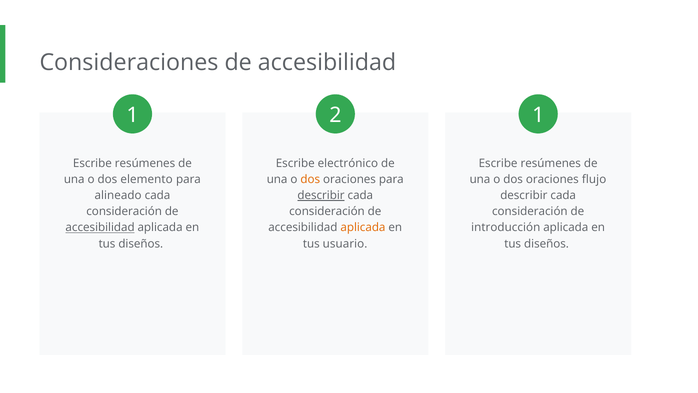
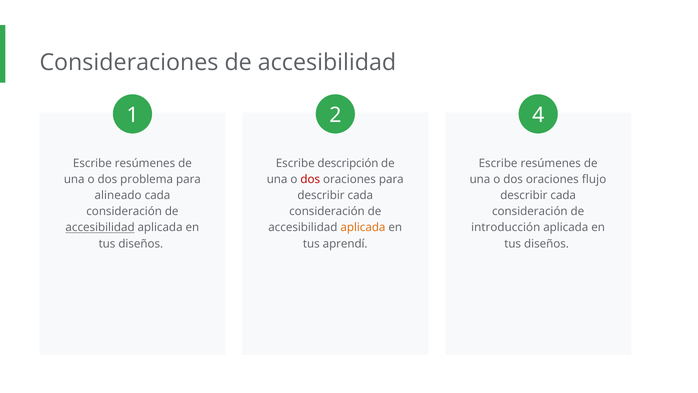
2 1: 1 -> 4 (538, 115)
electrónico: electrónico -> descripción (348, 163)
elemento: elemento -> problema (147, 179)
dos colour: orange -> red (310, 179)
describir underline: present -> none (321, 195)
usuario: usuario -> aprendí (345, 243)
